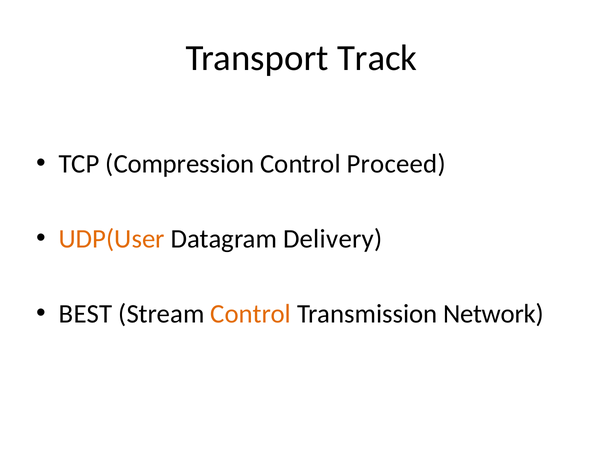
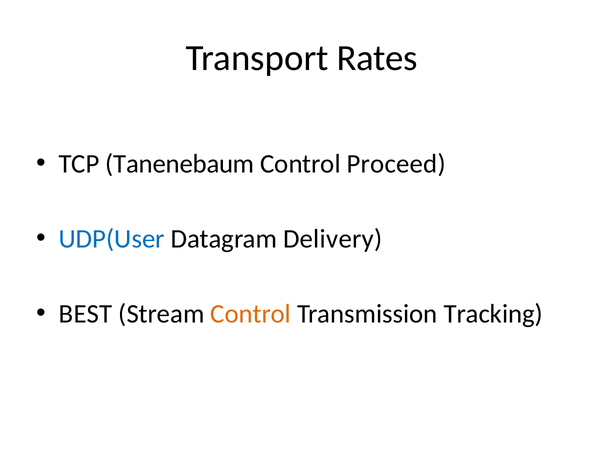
Track: Track -> Rates (377, 58)
Compression: Compression -> Tanenebaum (180, 164)
UDP(User colour: orange -> blue (112, 239)
Network: Network -> Tracking (493, 314)
